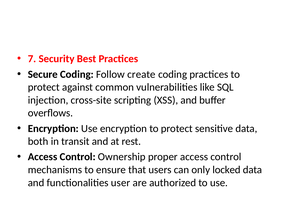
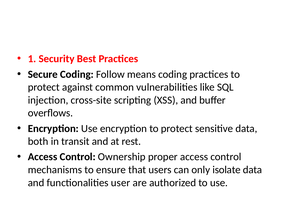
7: 7 -> 1 (32, 59)
create: create -> means (142, 74)
locked: locked -> isolate (227, 169)
